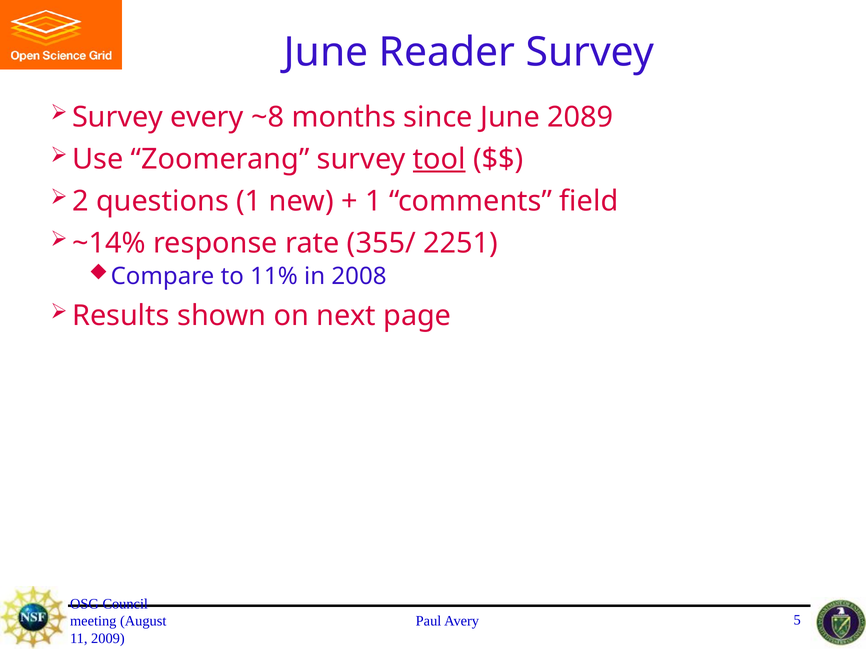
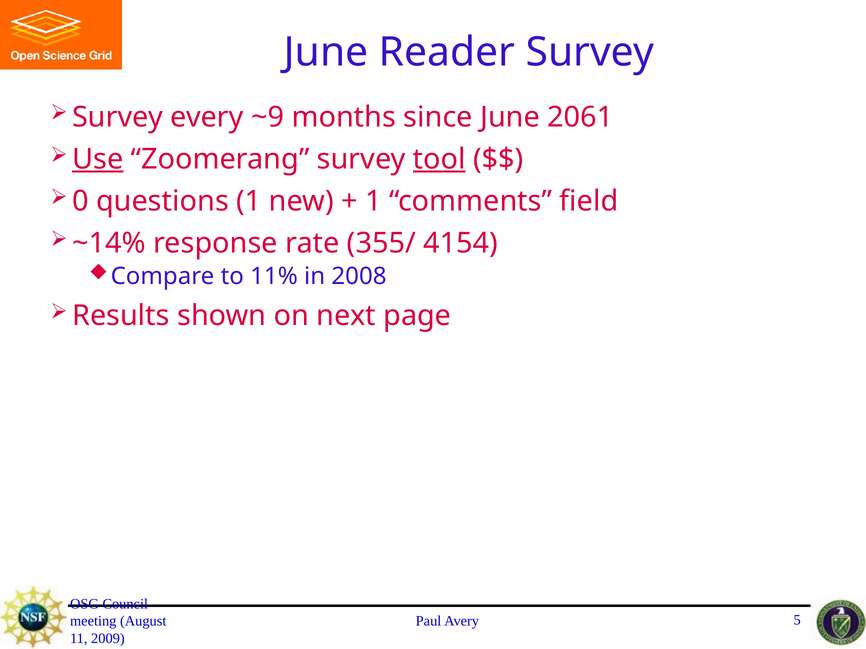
~8: ~8 -> ~9 (268, 117)
2089: 2089 -> 2061 (580, 117)
Use underline: none -> present (98, 159)
2: 2 -> 0 (80, 201)
2251: 2251 -> 4154 (461, 244)
